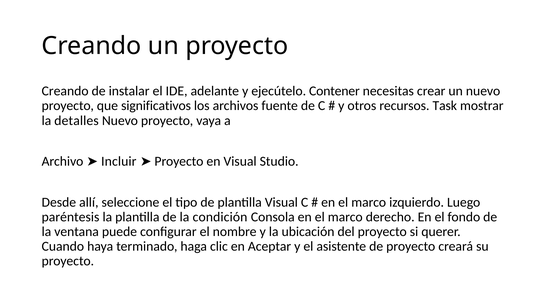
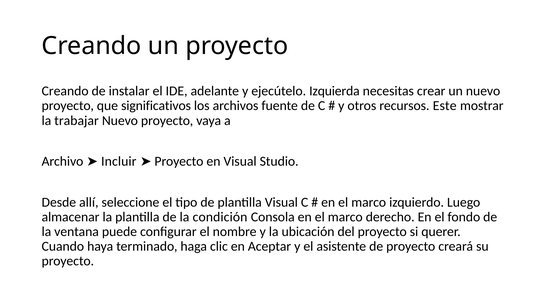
Contener: Contener -> Izquierda (334, 91)
Task: Task -> Este (445, 106)
detalles: detalles -> trabajar (77, 121)
paréntesis: paréntesis -> almacenar (71, 217)
